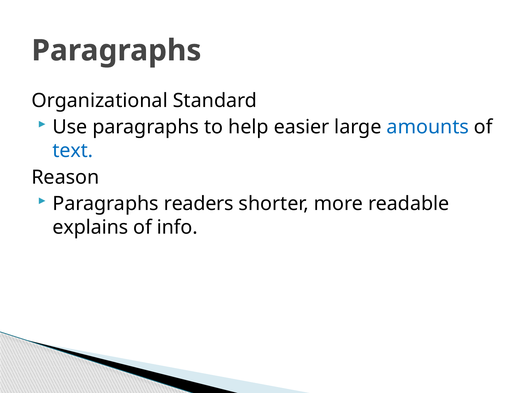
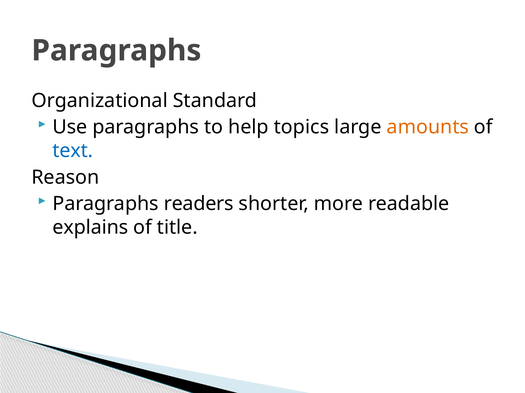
easier: easier -> topics (301, 127)
amounts colour: blue -> orange (428, 127)
info: info -> title (177, 228)
